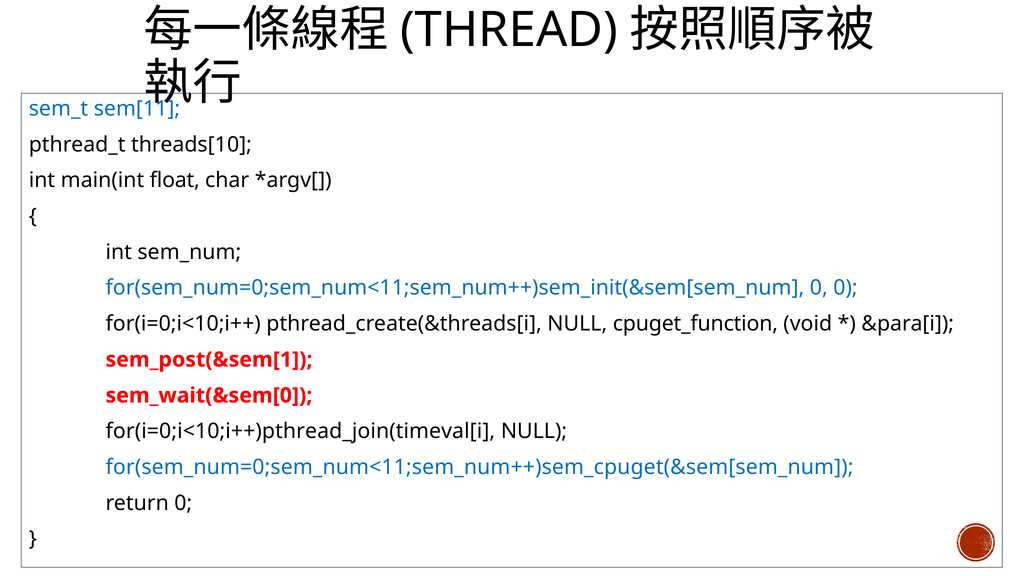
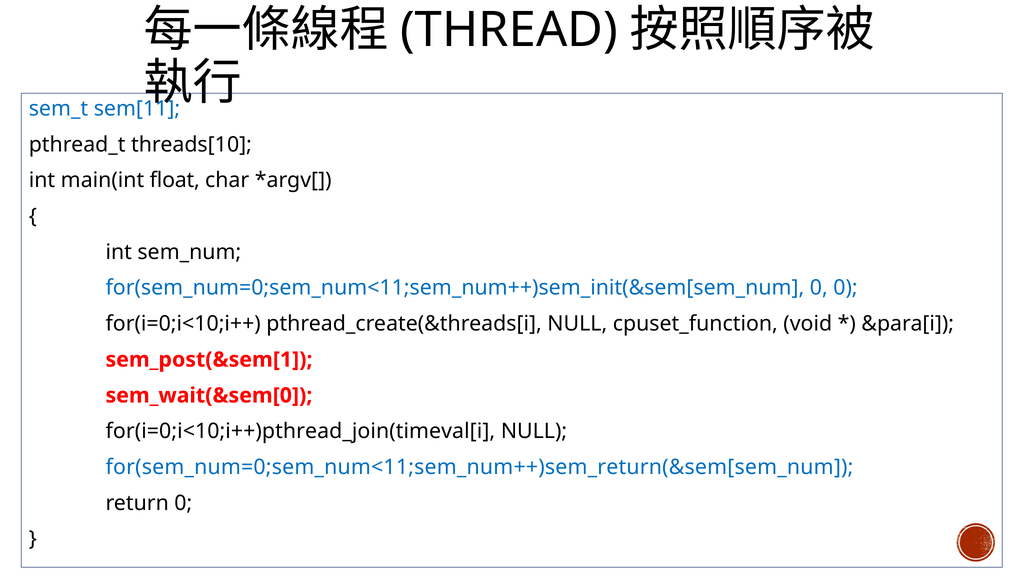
cpuget_function: cpuget_function -> cpuset_function (695, 323)
for(sem_num=0;sem_num<11;sem_num++)sem_cpuget(&sem[sem_num: for(sem_num=0;sem_num<11;sem_num++)sem_cpuget(&sem[sem_num -> for(sem_num=0;sem_num<11;sem_num++)sem_return(&sem[sem_num (479, 467)
